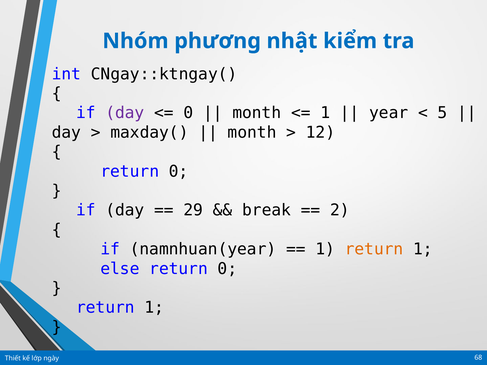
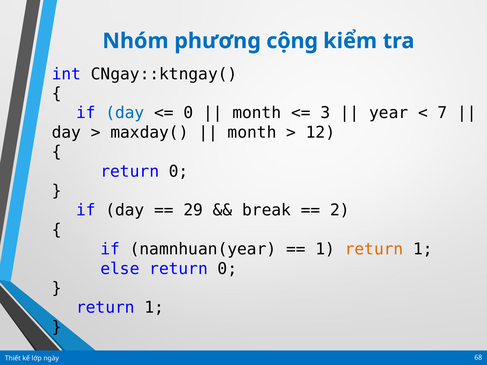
nhật: nhật -> cộng (292, 41)
day colour: purple -> blue (125, 113)
1: 1 -> 3 (325, 113)
5: 5 -> 7 (442, 113)
